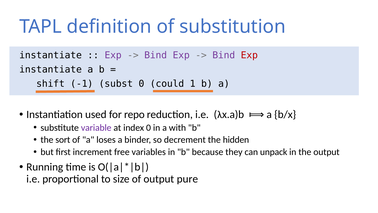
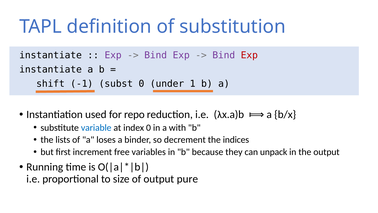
could: could -> under (167, 84)
variable colour: purple -> blue (96, 127)
sort: sort -> lists (63, 140)
hidden: hidden -> indices (236, 140)
